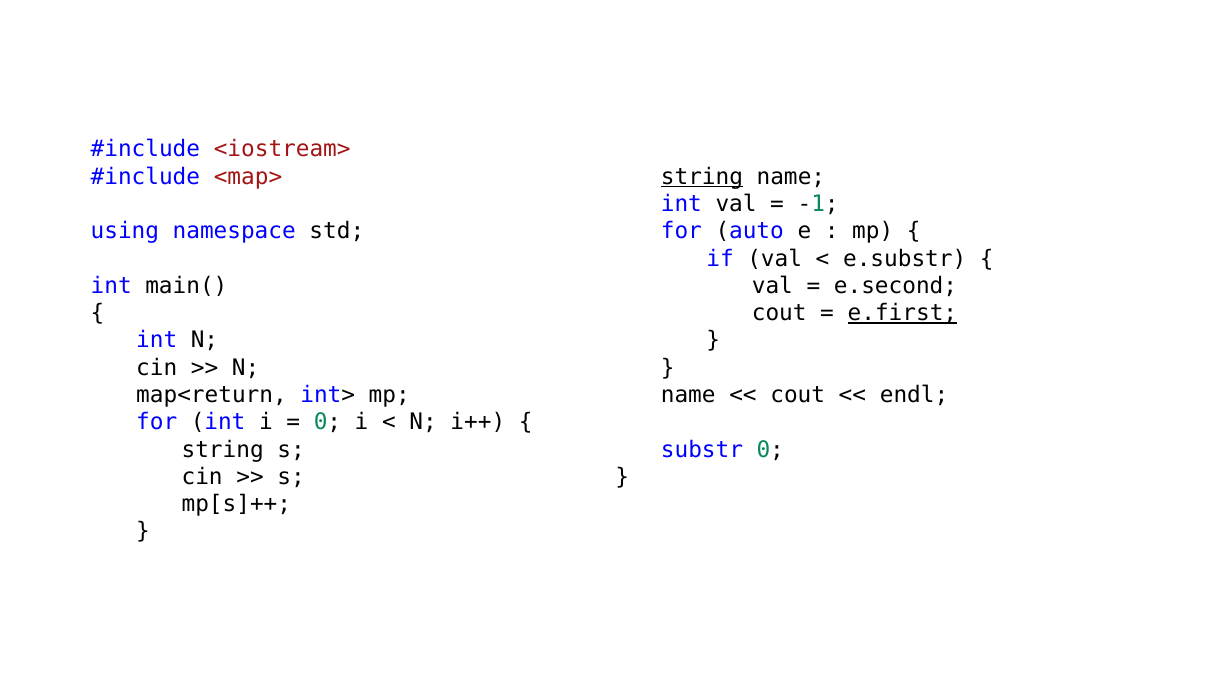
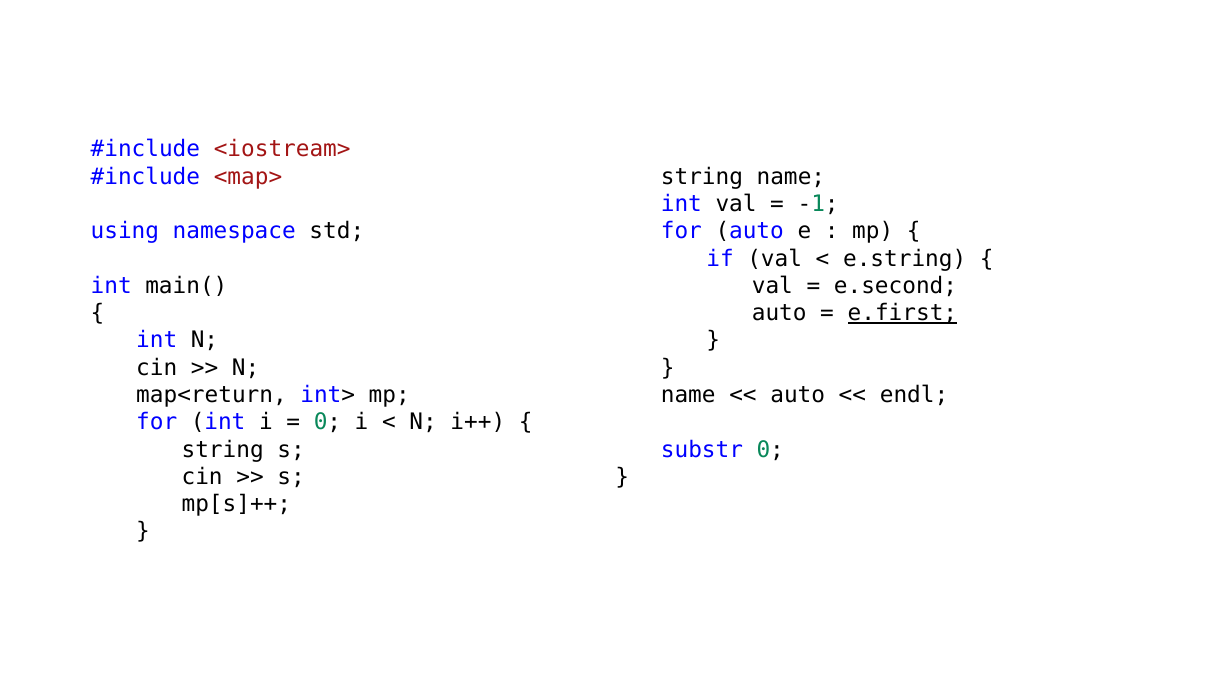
string underline: present -> none (702, 177)
e.substr: e.substr -> e.string (905, 259)
cout: cout -> auto (779, 313)
cout: cout -> auto (798, 395)
